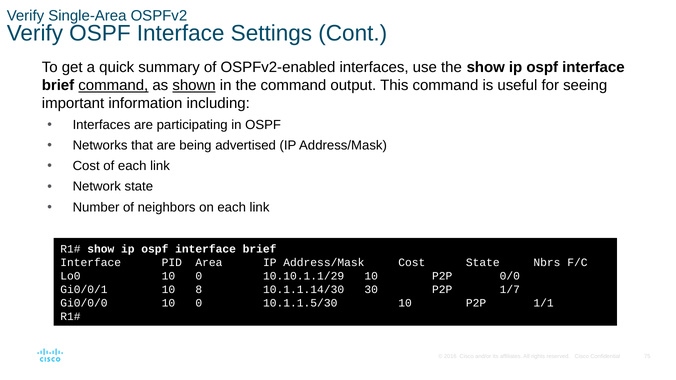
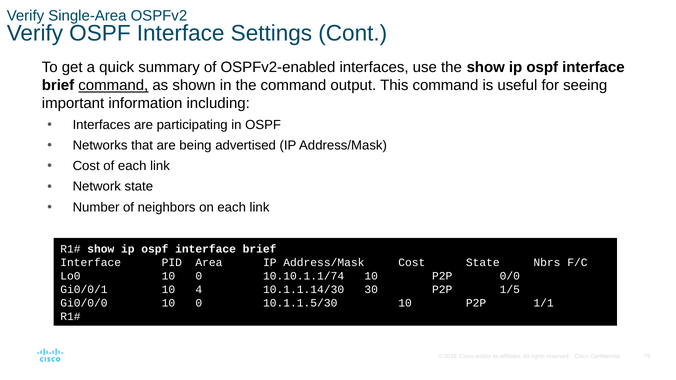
shown underline: present -> none (194, 86)
10.10.1.1/29: 10.10.1.1/29 -> 10.10.1.1/74 (304, 276)
8: 8 -> 4 (199, 290)
1/7: 1/7 -> 1/5 (510, 290)
